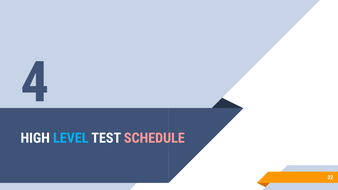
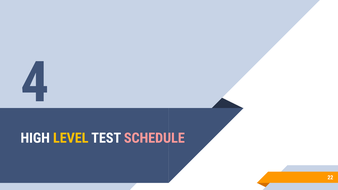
LEVEL colour: light blue -> yellow (71, 138)
